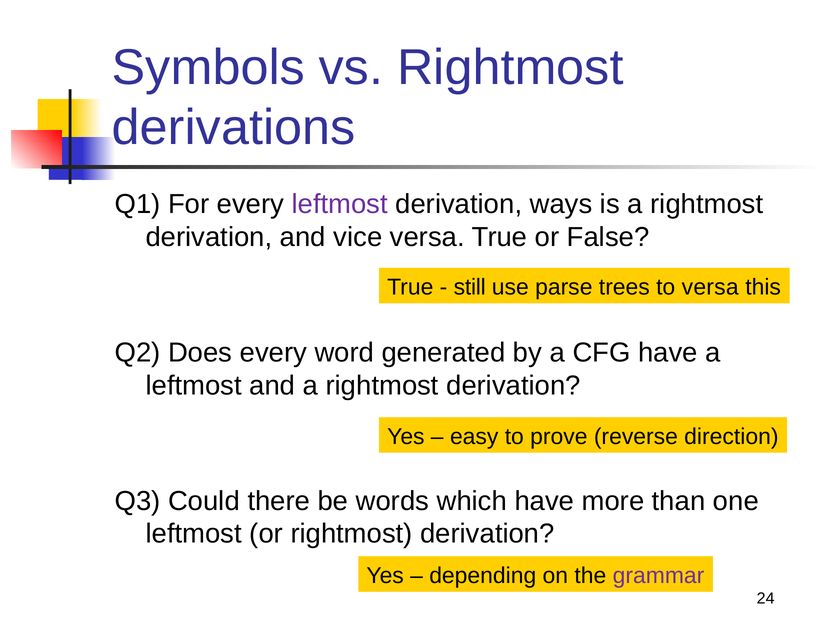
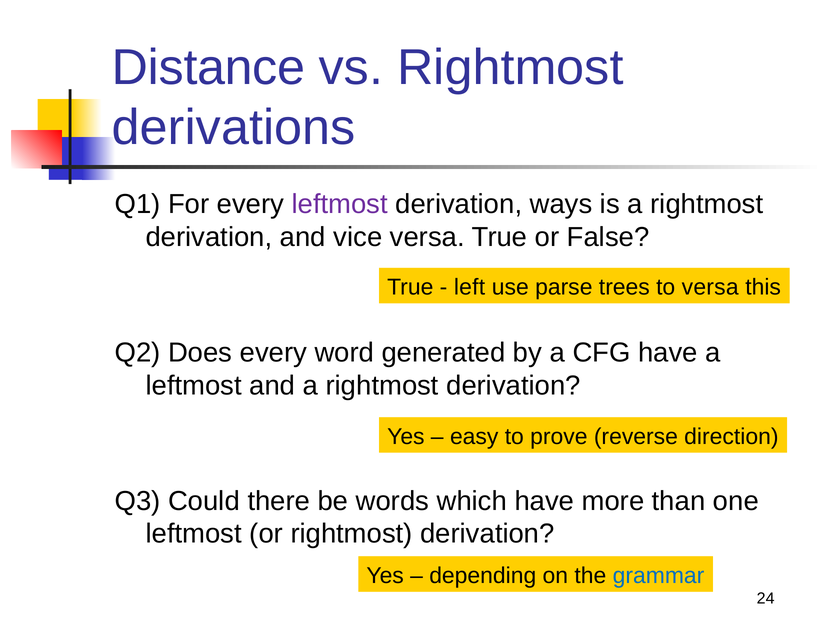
Symbols: Symbols -> Distance (209, 67)
still: still -> left (470, 287)
grammar colour: purple -> blue (659, 576)
